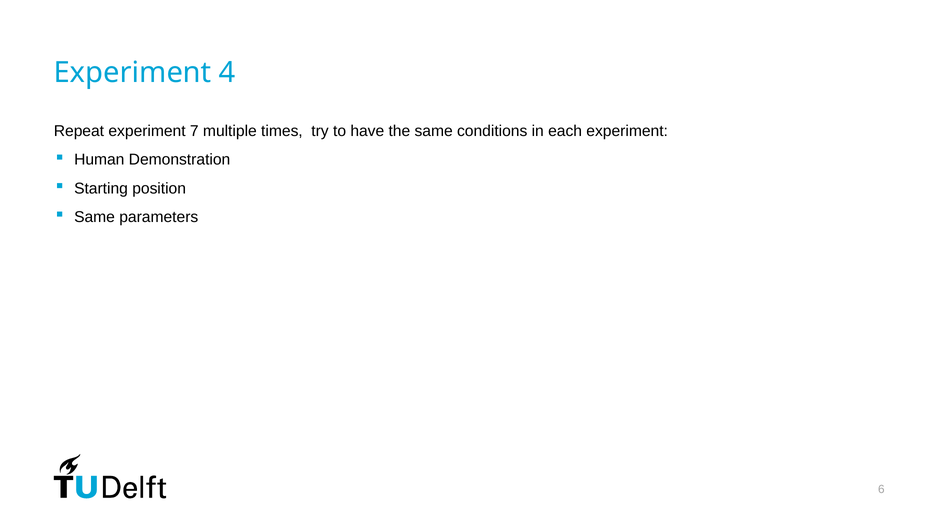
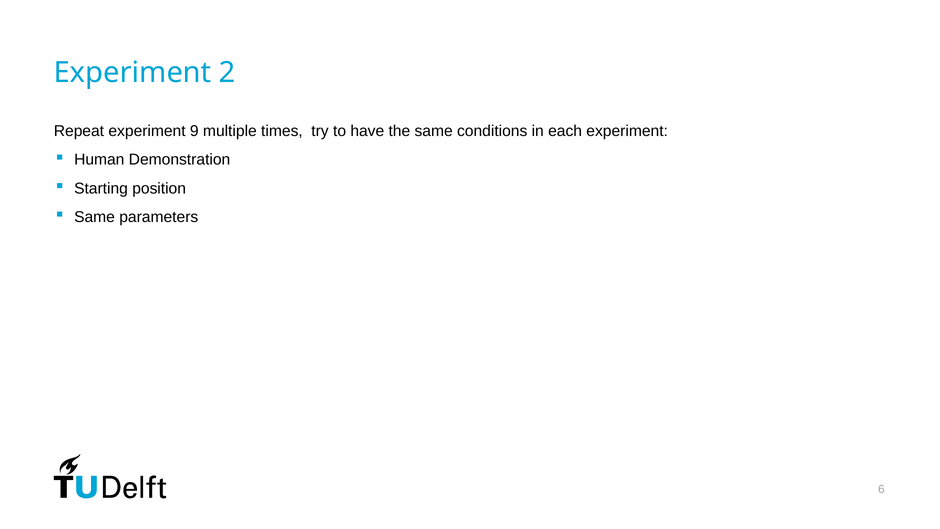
4: 4 -> 2 (227, 73)
7: 7 -> 9 (194, 131)
